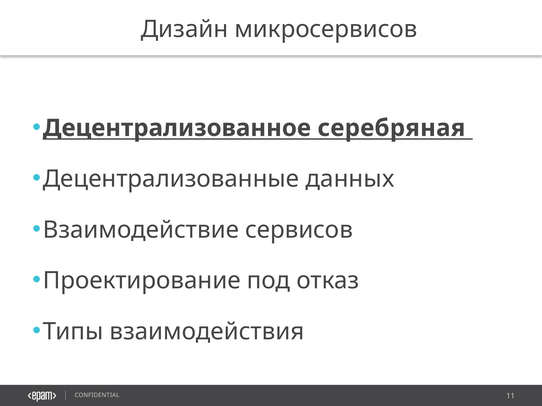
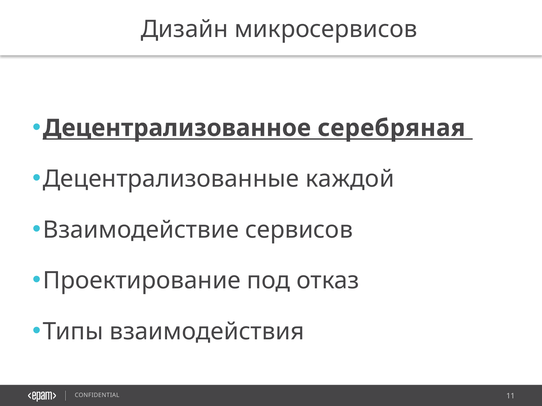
данных: данных -> каждой (350, 179)
